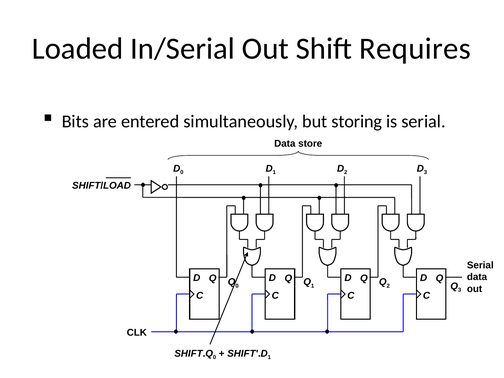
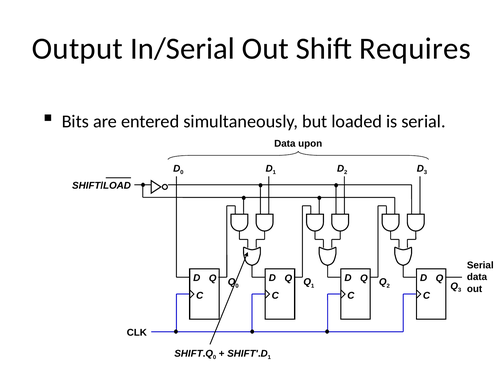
Loaded: Loaded -> Output (77, 49)
storing: storing -> loaded (357, 121)
store: store -> upon (310, 143)
